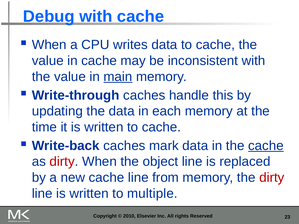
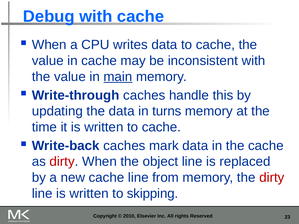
each: each -> turns (167, 111)
cache underline: present -> none (266, 146)
multiple: multiple -> skipping (153, 194)
